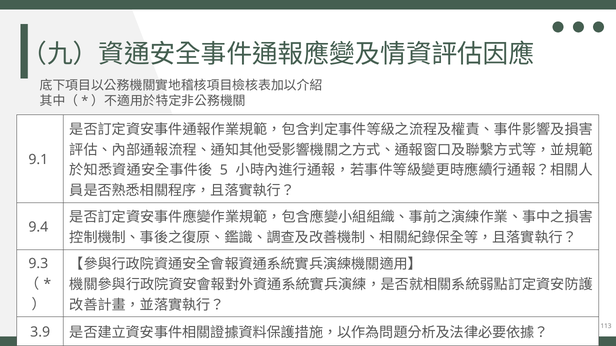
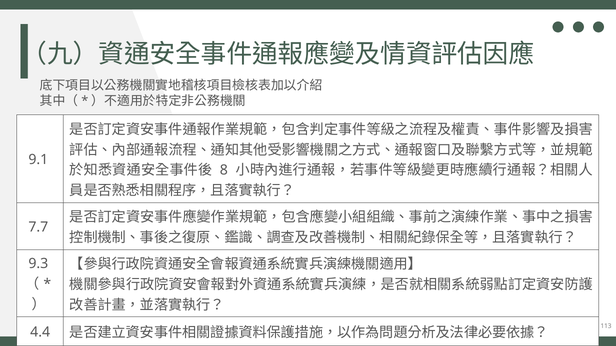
5: 5 -> 8 (224, 171)
9.4: 9.4 -> 7.7 (38, 227)
3.9: 3.9 -> 4.4 (40, 333)
